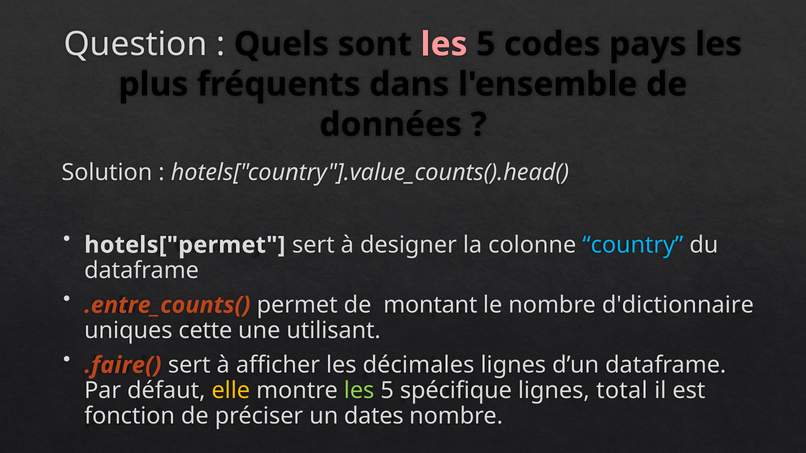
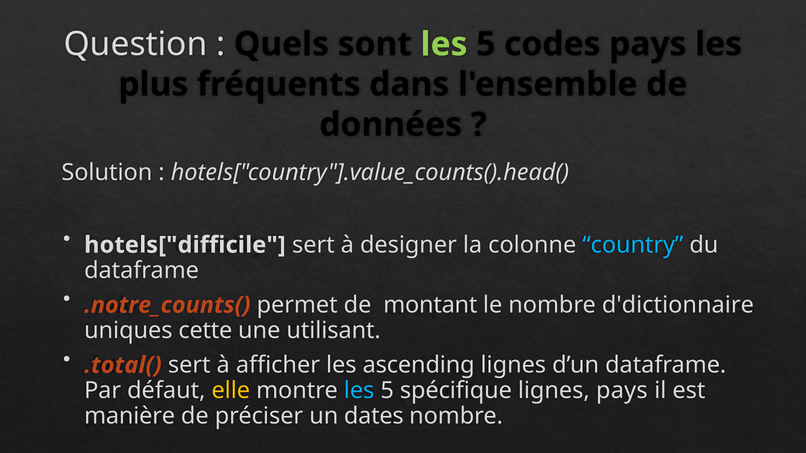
les colour: pink -> light green (444, 44)
hotels["permet: hotels["permet -> hotels["difficile (185, 245)
.entre_counts(: .entre_counts( -> .notre_counts( (167, 305)
.faire(: .faire( -> .total( (123, 365)
décimales: décimales -> ascending (419, 365)
les colour: light green -> light blue (359, 391)
lignes total: total -> pays (622, 391)
fonction: fonction -> manière (130, 416)
